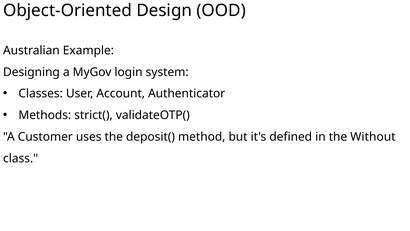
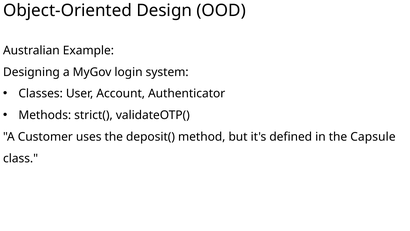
Without: Without -> Capsule (373, 137)
